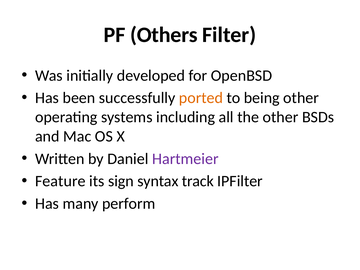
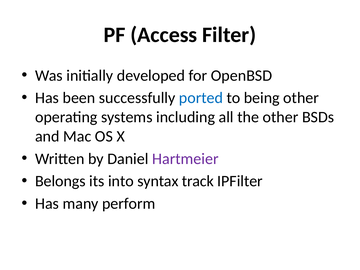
Others: Others -> Access (164, 35)
ported colour: orange -> blue (201, 98)
Feature: Feature -> Belongs (60, 181)
sign: sign -> into (121, 181)
